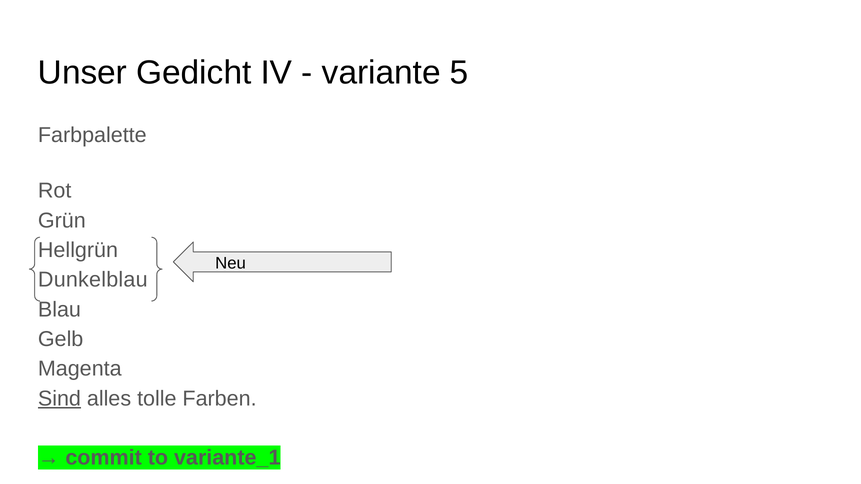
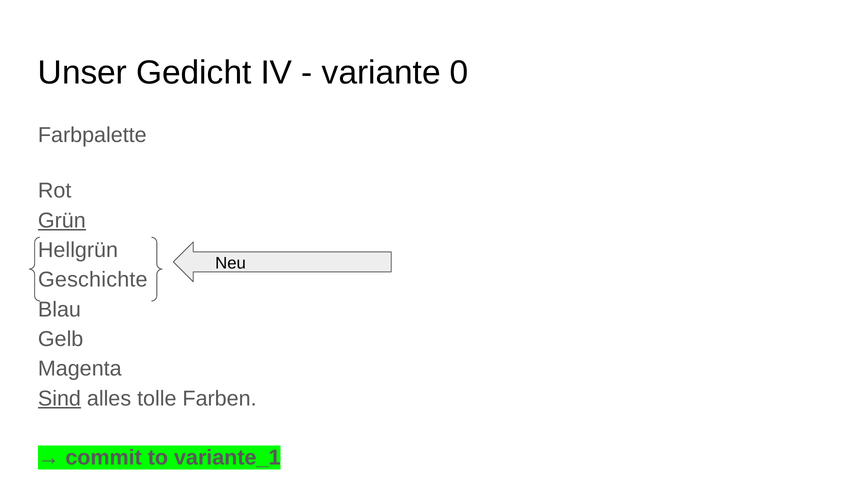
5: 5 -> 0 (459, 73)
Grün underline: none -> present (62, 221)
Dunkelblau: Dunkelblau -> Geschichte (93, 280)
